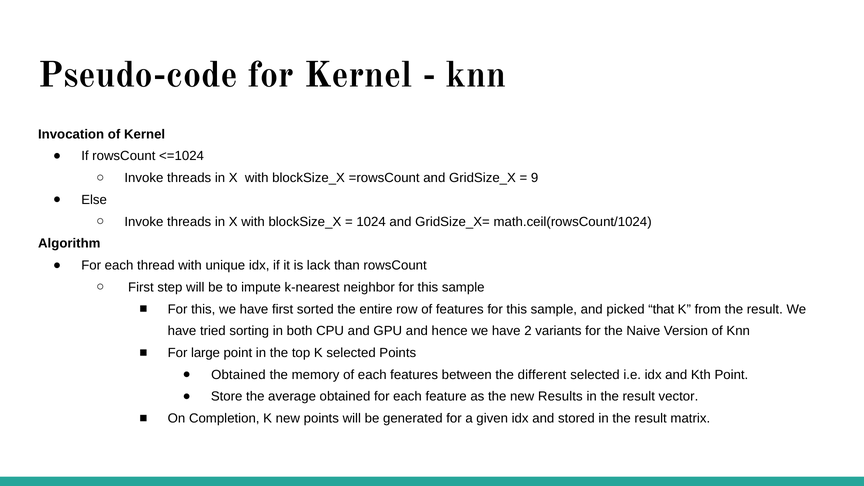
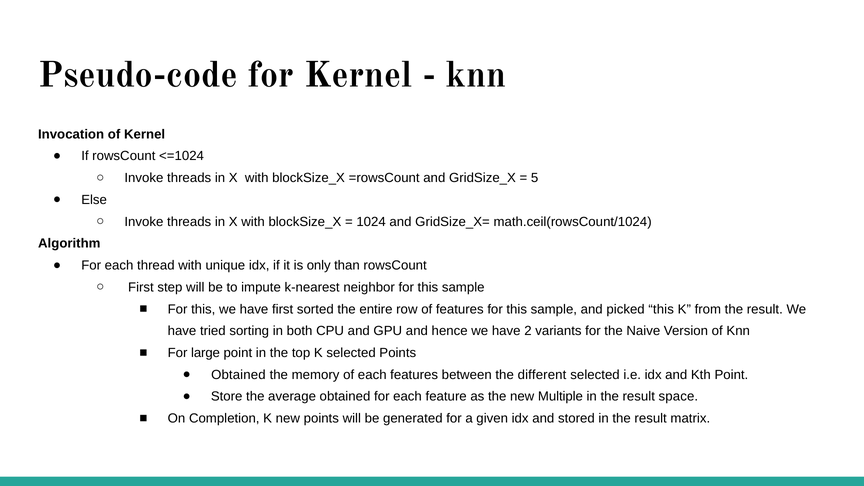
9: 9 -> 5 (535, 178)
lack: lack -> only (319, 265)
picked that: that -> this (661, 309)
Results: Results -> Multiple (560, 397)
vector: vector -> space (678, 397)
